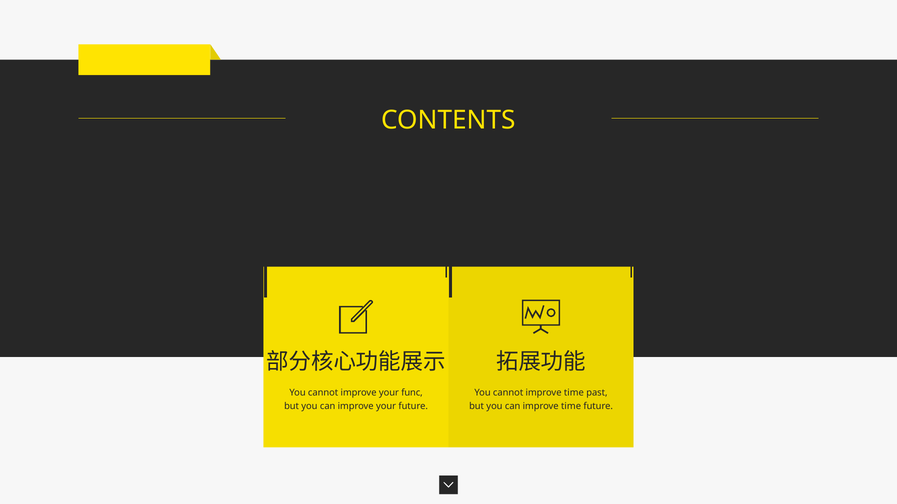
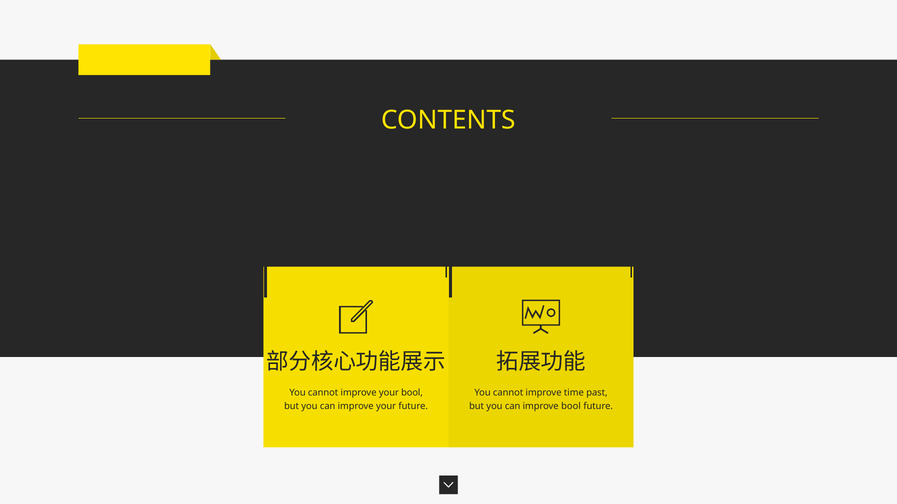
your func: func -> bool (412, 393)
can improve time: time -> bool (571, 407)
